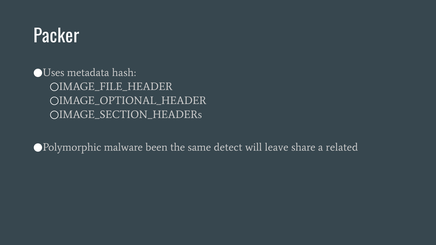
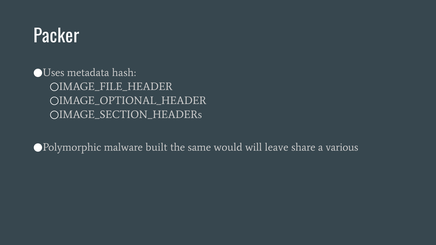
been: been -> built (156, 147)
detect: detect -> would (228, 147)
related: related -> various (342, 147)
